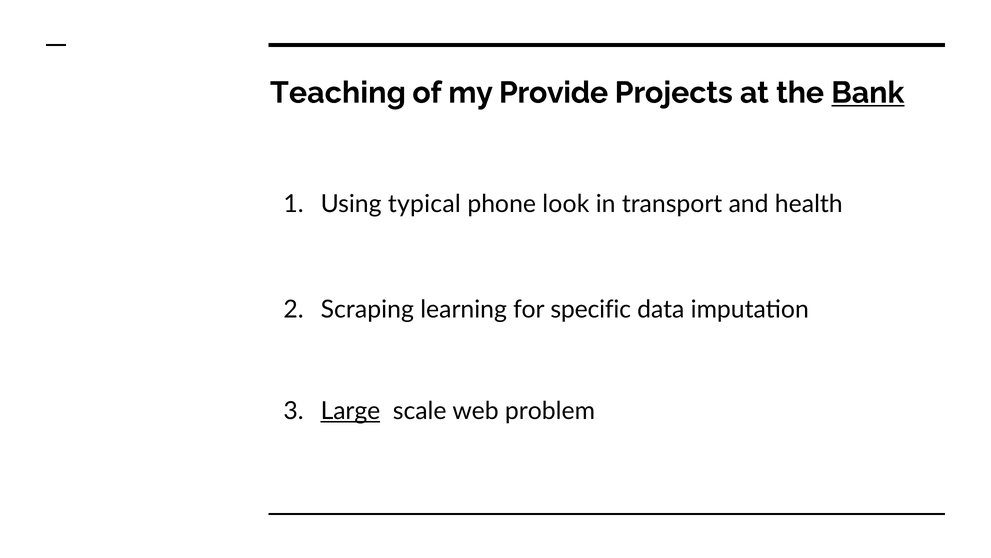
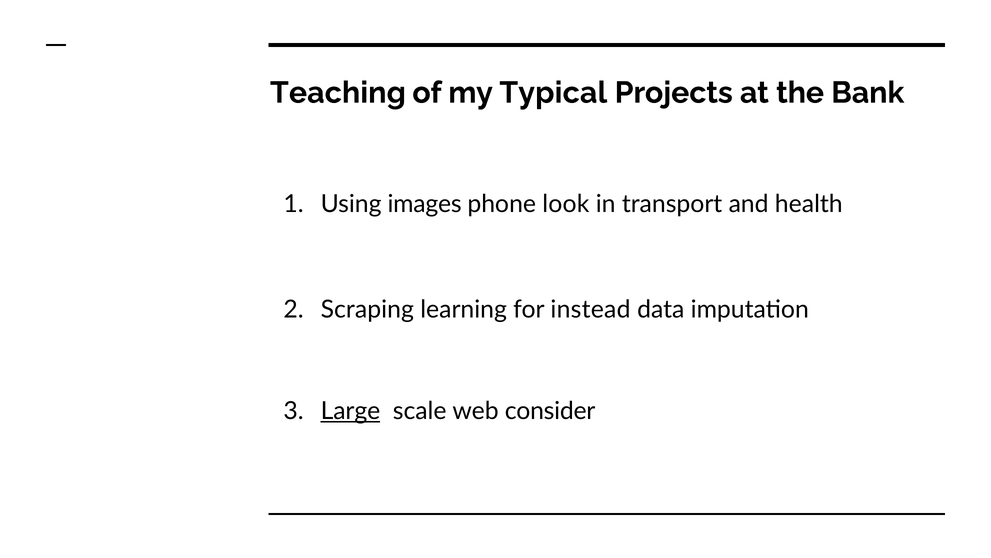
Provide: Provide -> Typical (553, 93)
Bank underline: present -> none (868, 93)
typical: typical -> images (425, 204)
specific: specific -> instead (590, 309)
problem: problem -> consider (550, 411)
